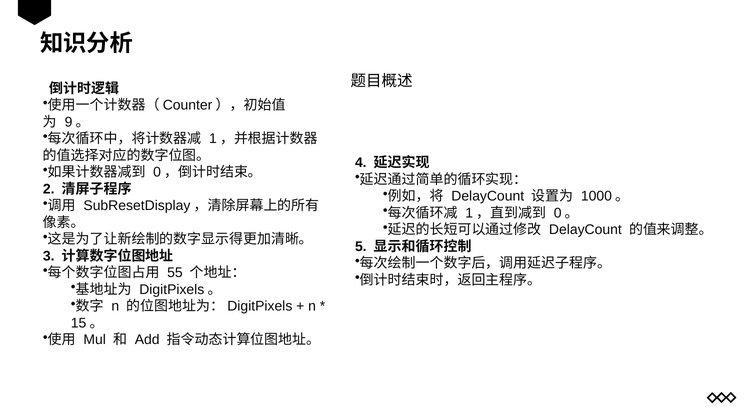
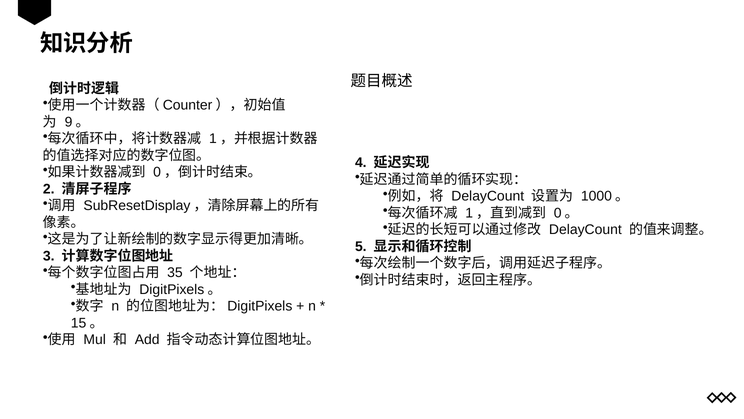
55: 55 -> 35 (175, 272)
